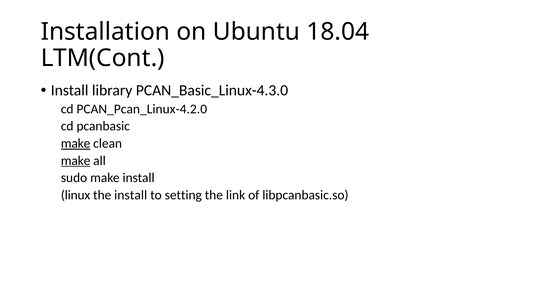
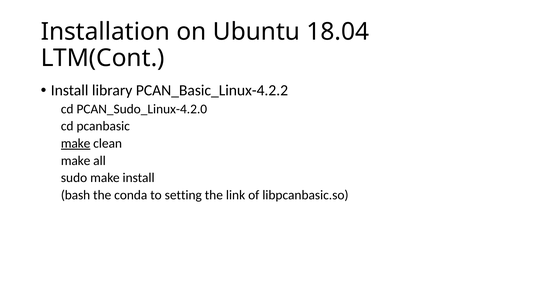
PCAN_Basic_Linux-4.3.0: PCAN_Basic_Linux-4.3.0 -> PCAN_Basic_Linux-4.2.2 (212, 90)
PCAN_Pcan_Linux-4.2.0: PCAN_Pcan_Linux-4.2.0 -> PCAN_Sudo_Linux-4.2.0 (142, 109)
make underline: present -> none (76, 161)
linux: linux -> bash (76, 195)
the install: install -> conda (131, 195)
